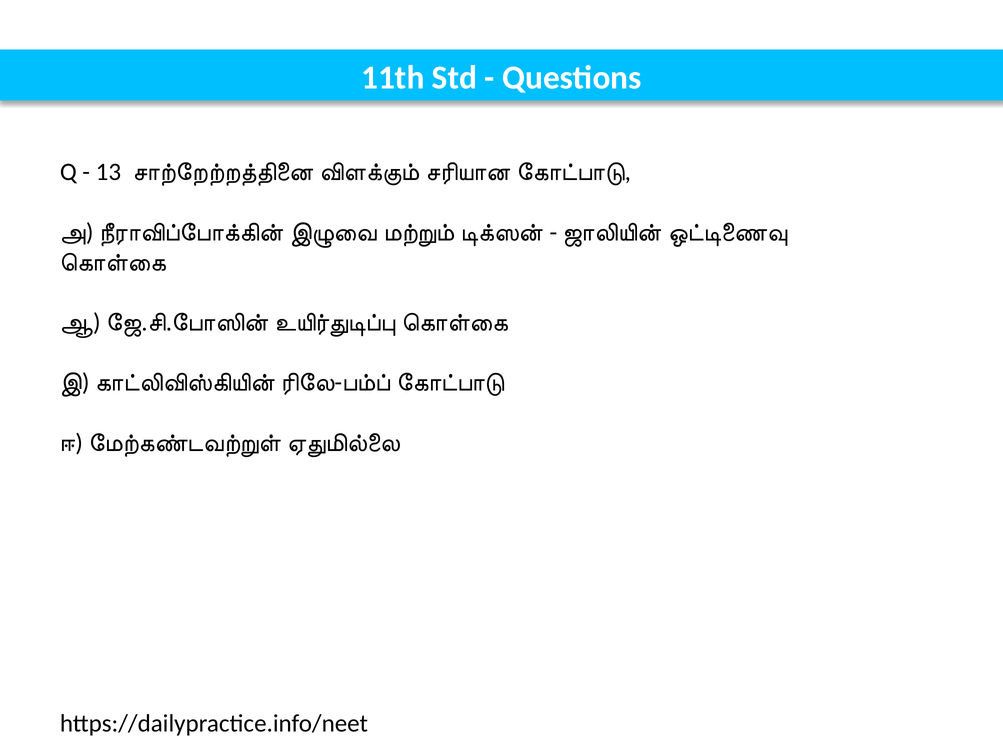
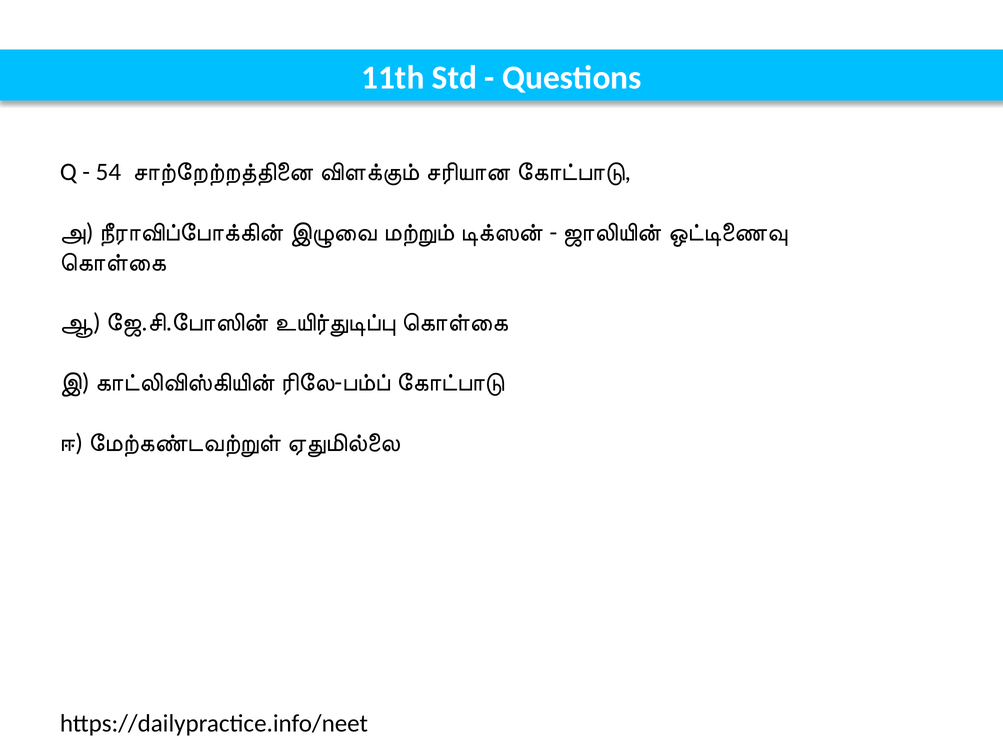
13: 13 -> 54 (108, 172)
